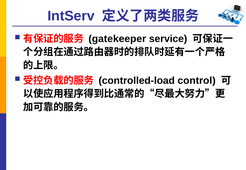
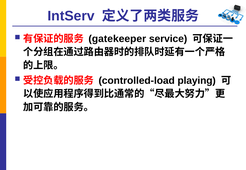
control: control -> playing (197, 81)
